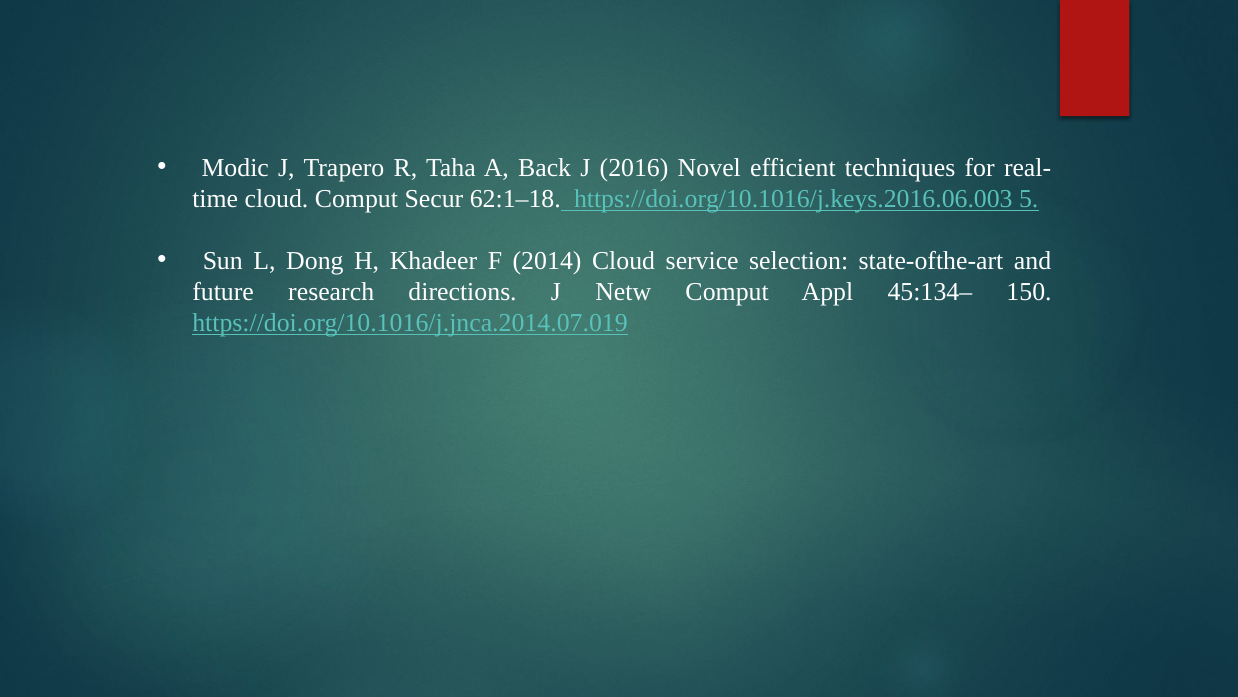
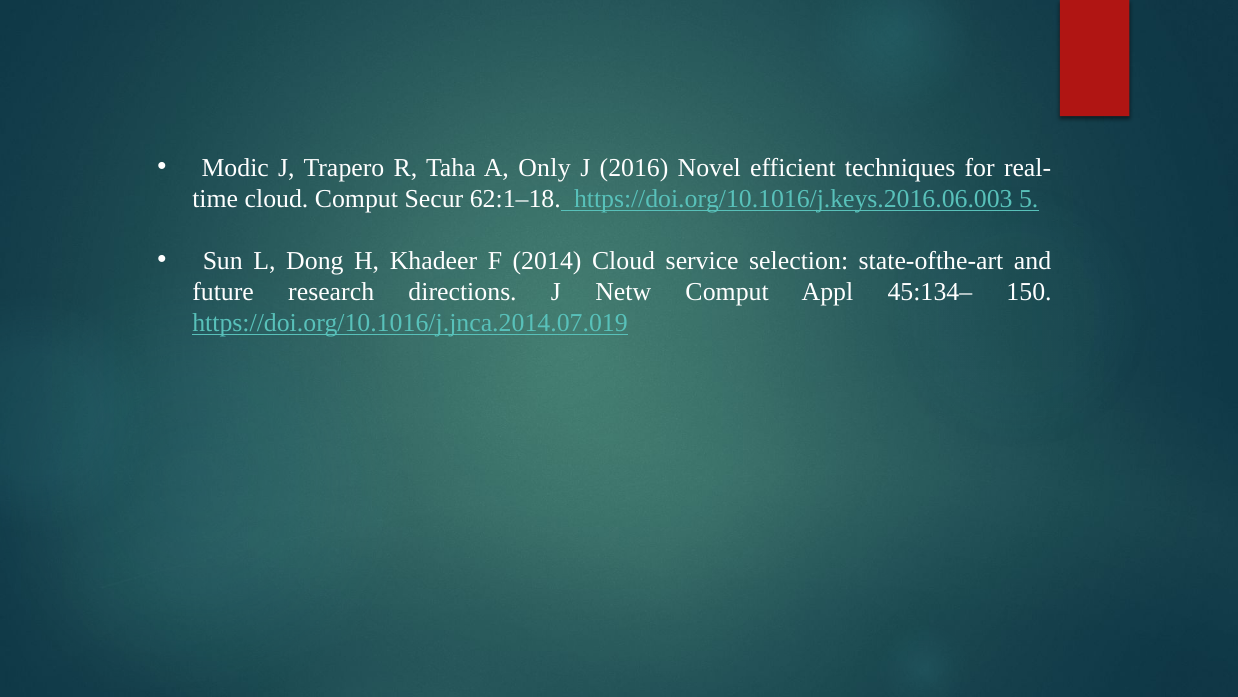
Back: Back -> Only (545, 168)
